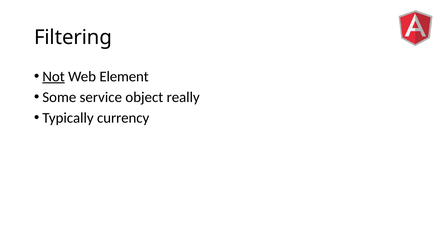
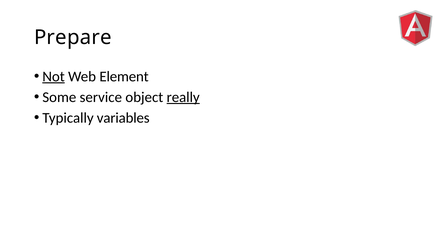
Filtering: Filtering -> Prepare (73, 37)
really underline: none -> present (183, 97)
currency: currency -> variables (123, 118)
